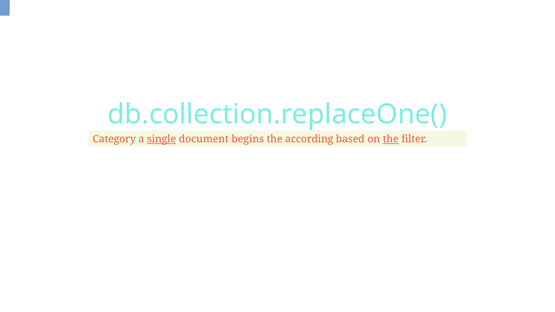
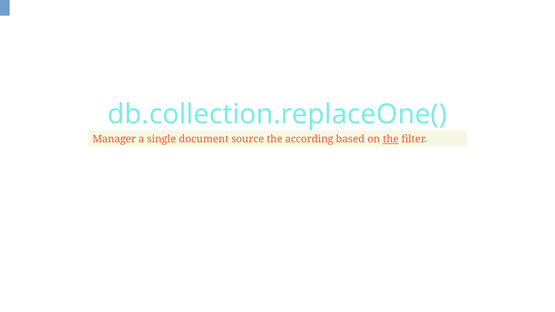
Category: Category -> Manager (114, 139)
single underline: present -> none (162, 139)
begins: begins -> source (248, 139)
